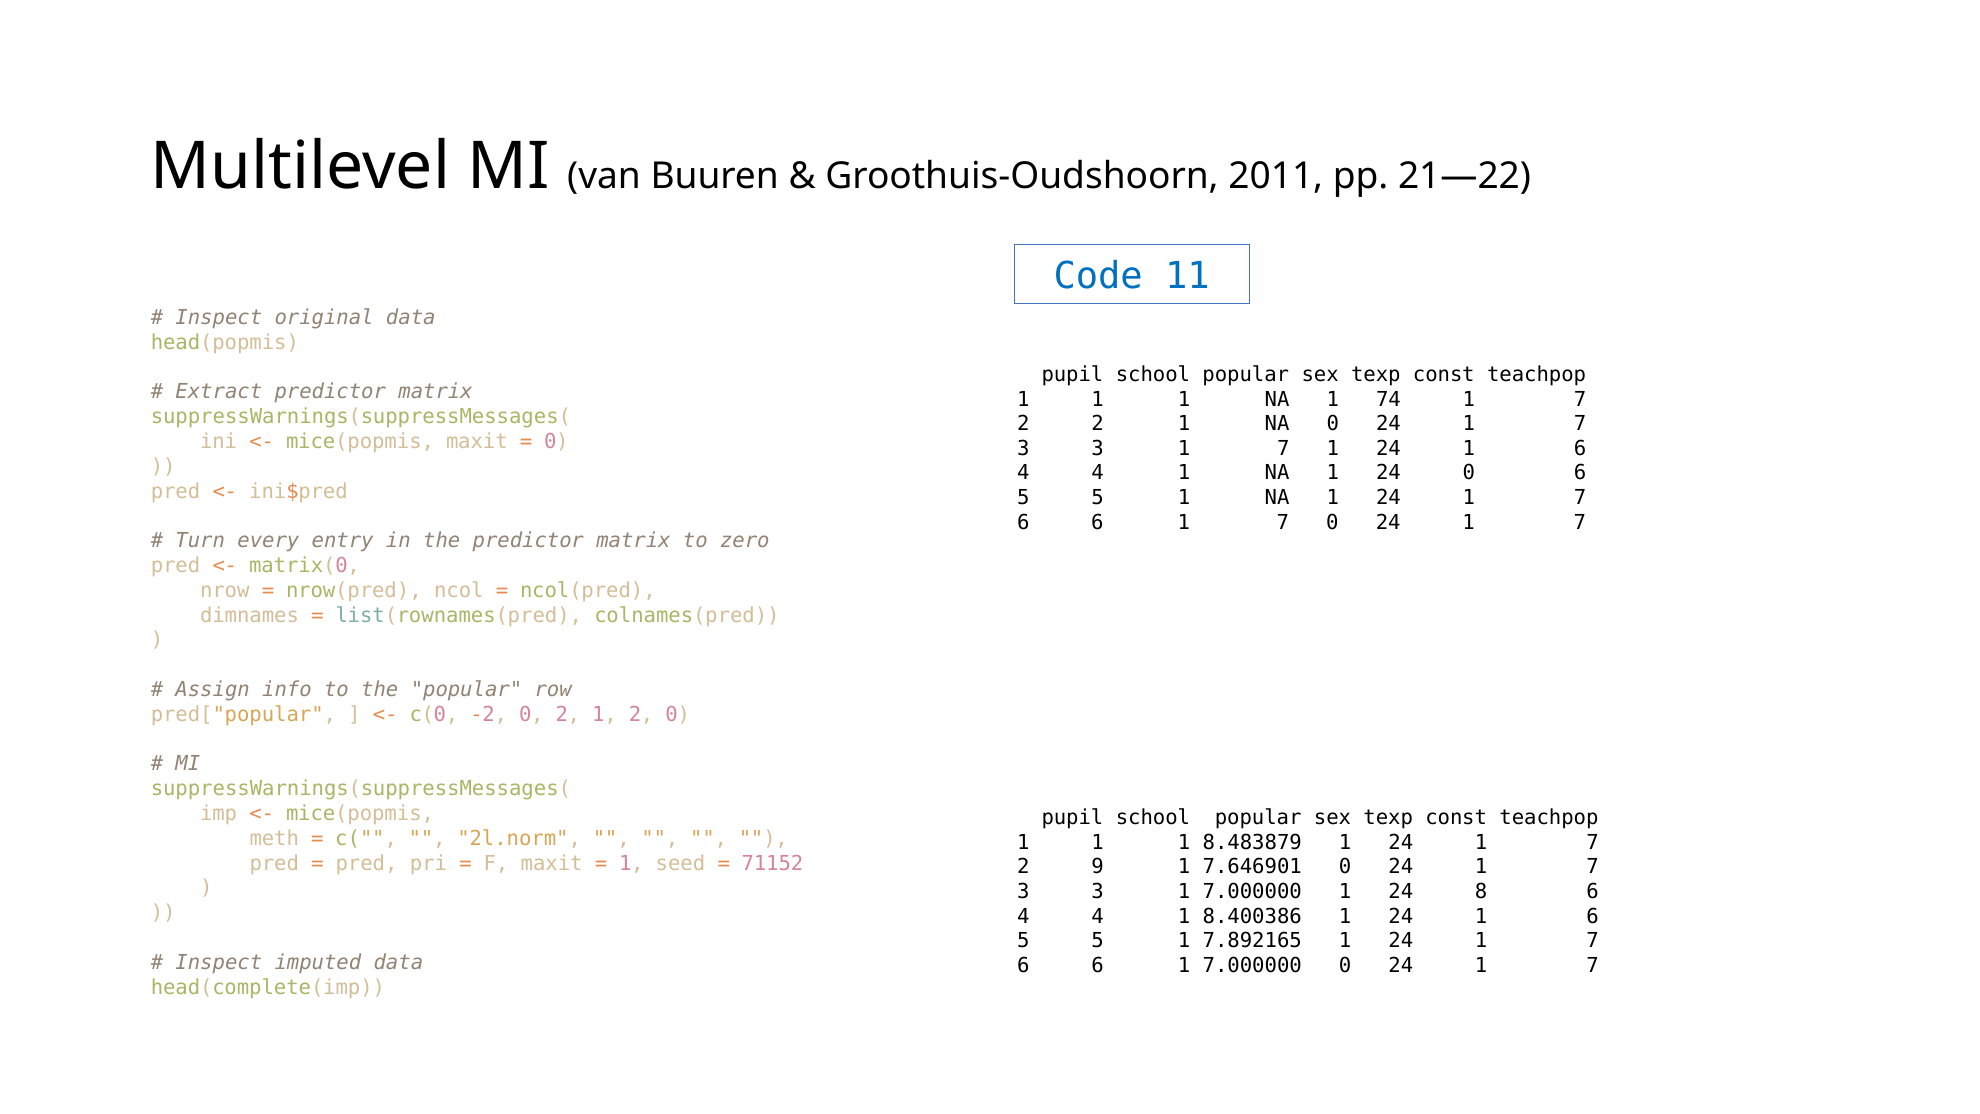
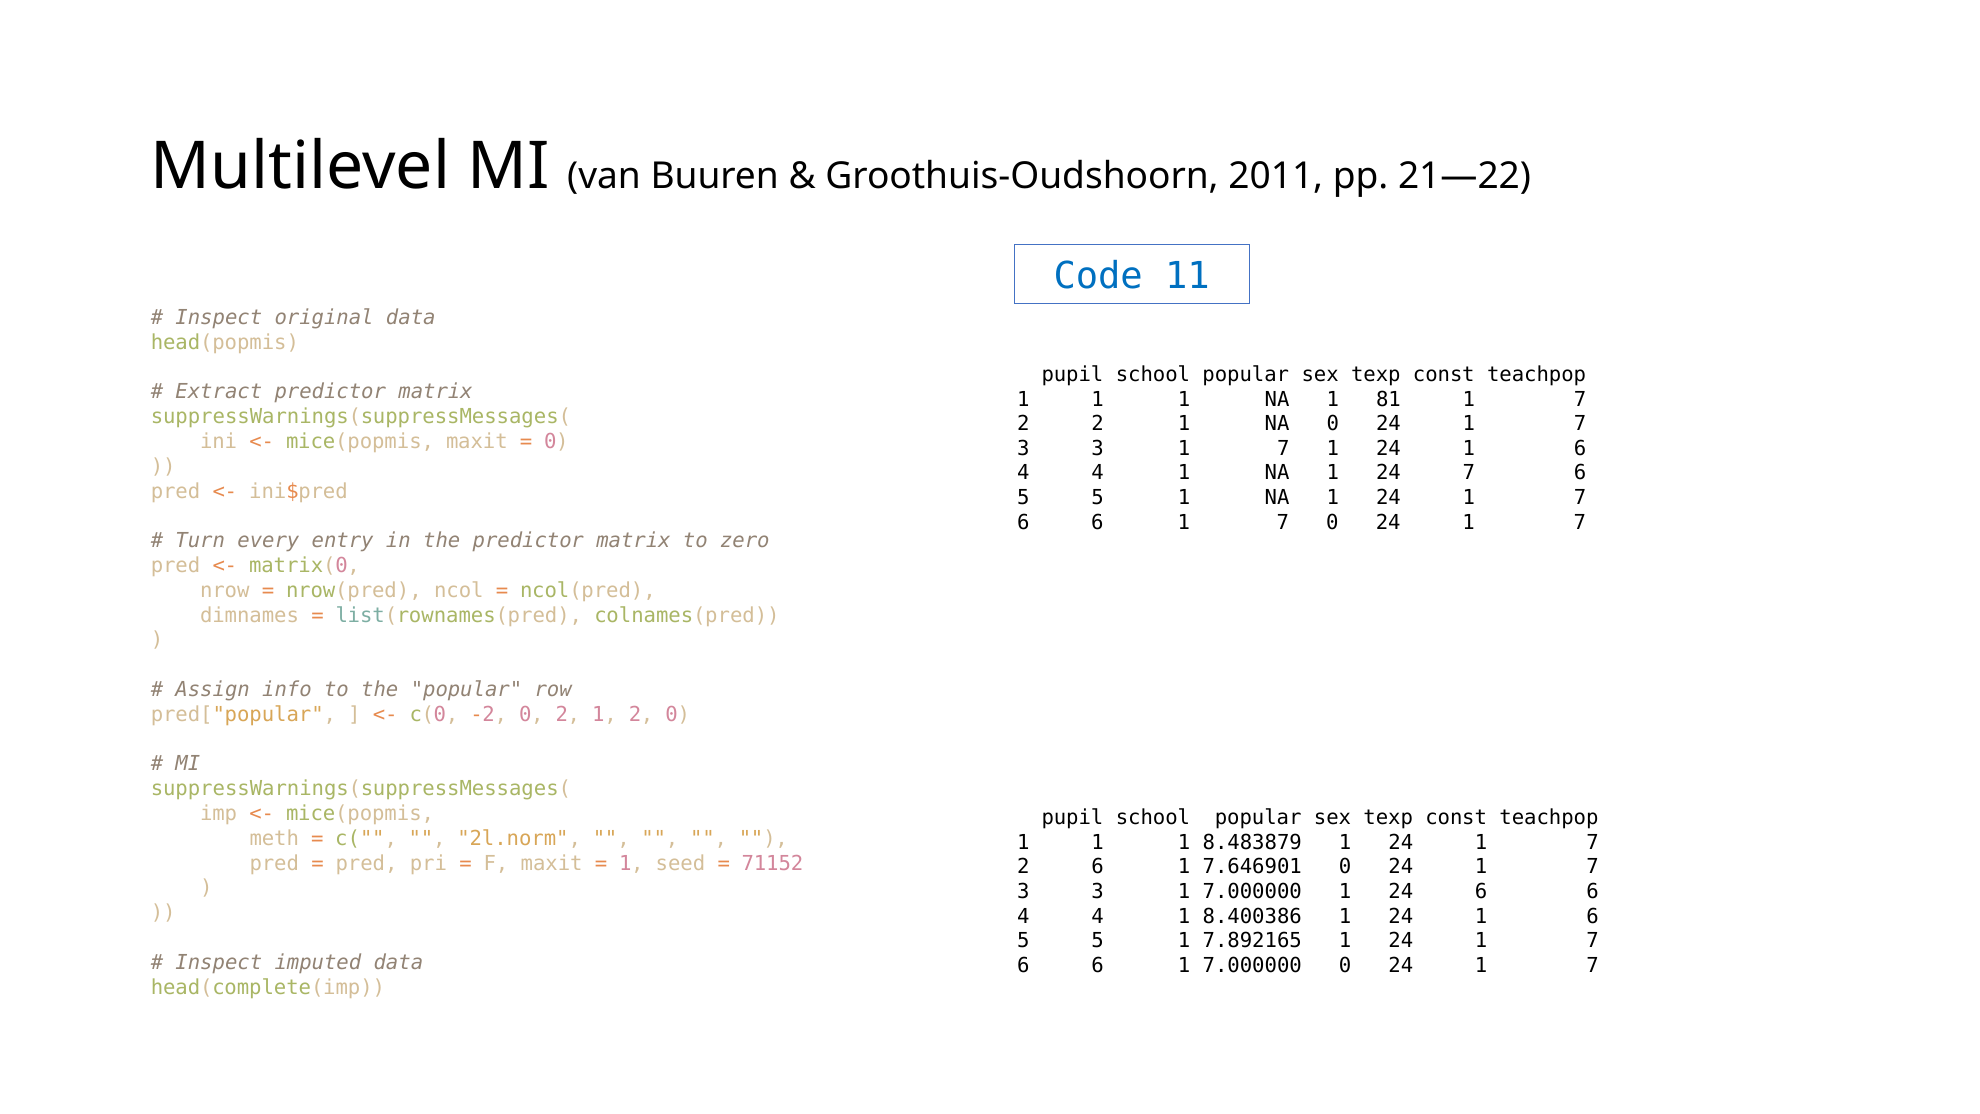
74: 74 -> 81 (1388, 399)
24 0: 0 -> 7 (1469, 473)
2 9: 9 -> 6 (1097, 867)
24 8: 8 -> 6 (1481, 891)
